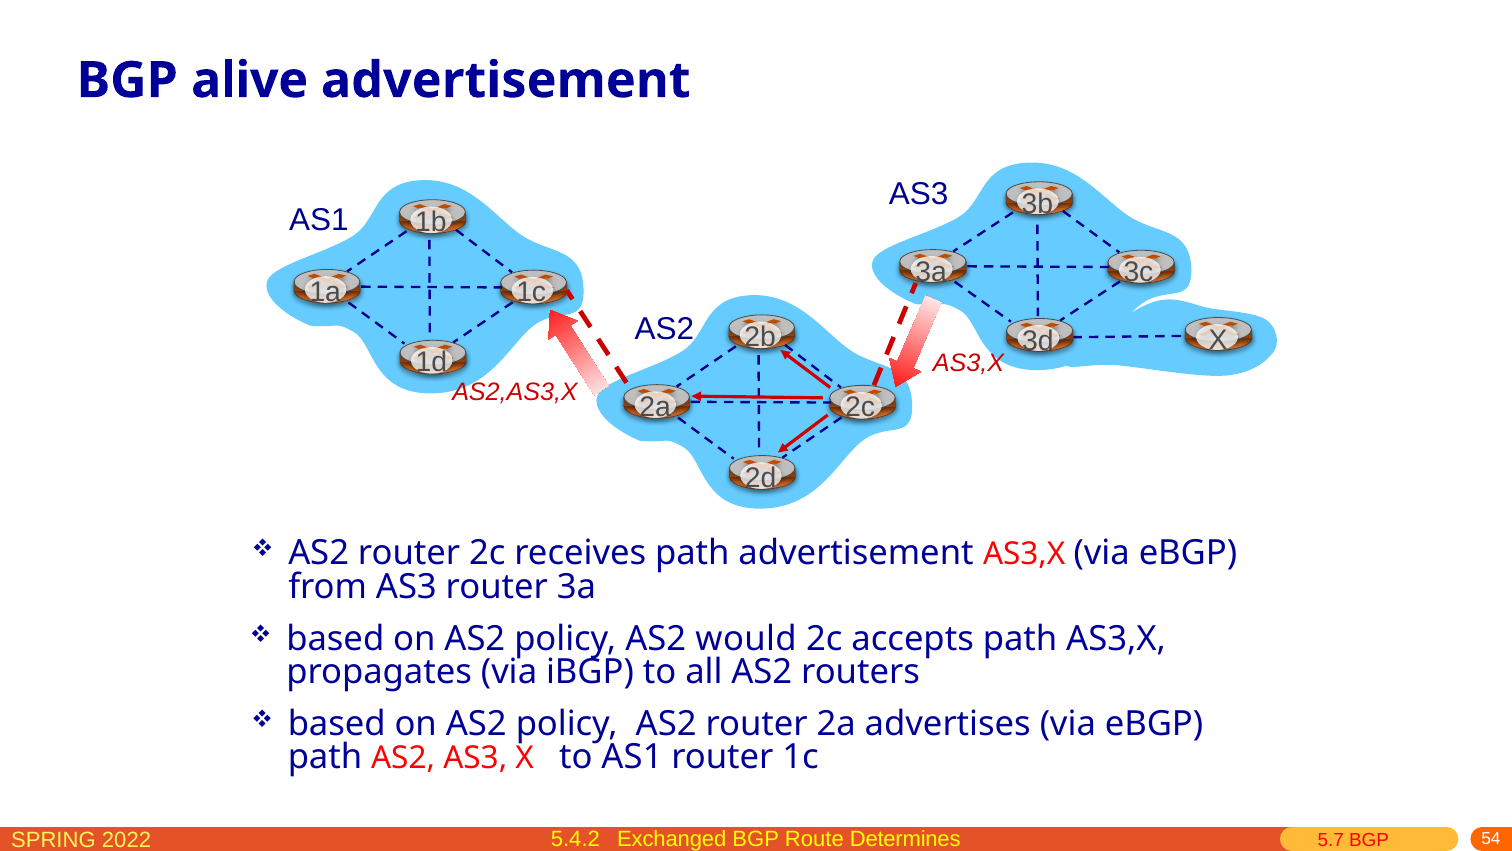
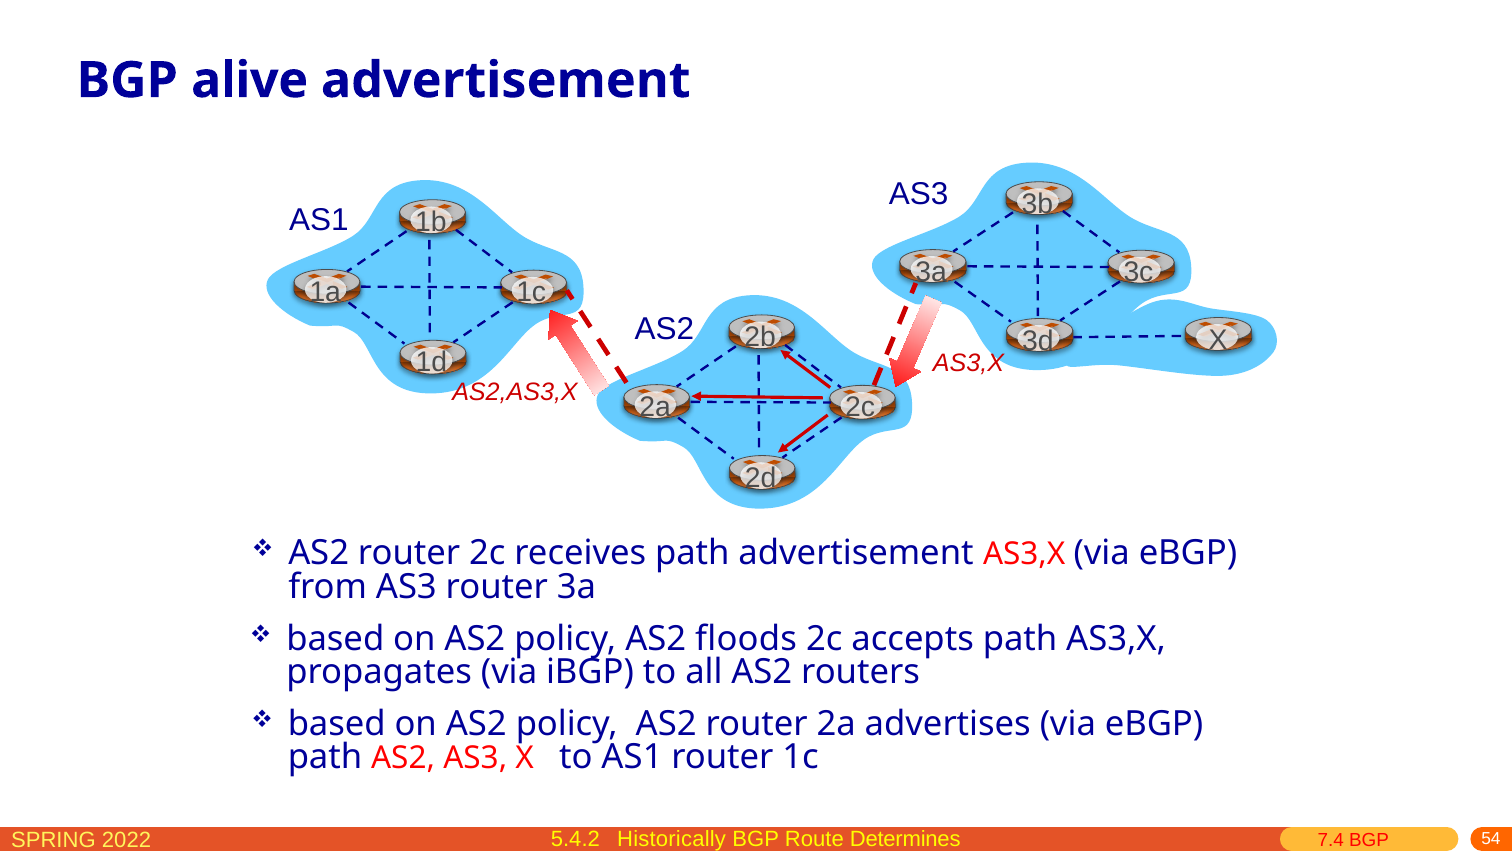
would: would -> floods (746, 638)
Exchanged: Exchanged -> Historically (672, 839)
5.7: 5.7 -> 7.4 (1331, 840)
